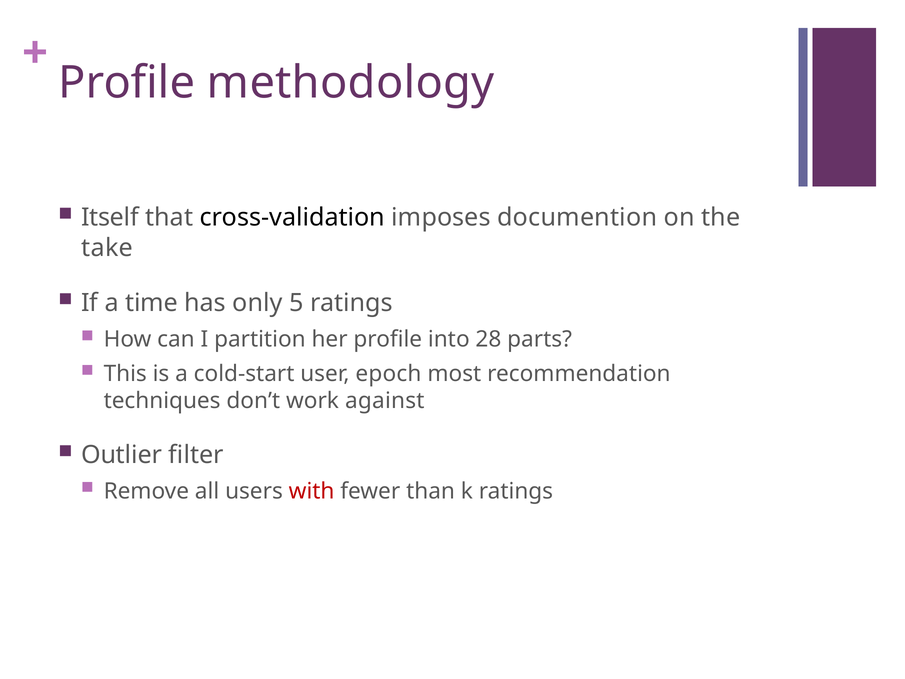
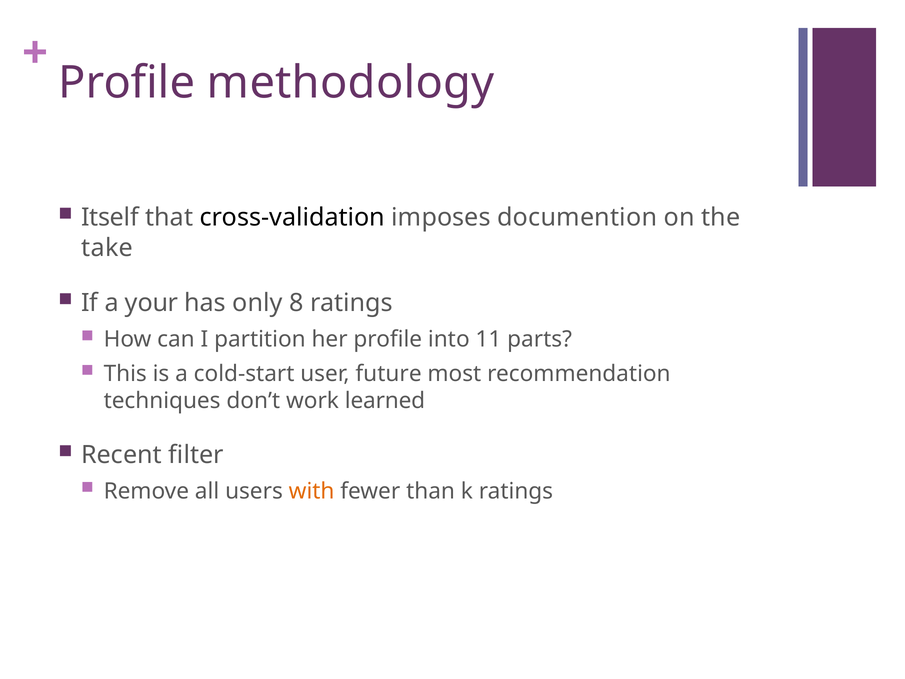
time: time -> your (152, 303)
5: 5 -> 8 (296, 303)
28: 28 -> 11 (488, 339)
epoch: epoch -> future (389, 374)
against: against -> learned (385, 401)
Outlier: Outlier -> Recent (121, 455)
with colour: red -> orange (312, 491)
